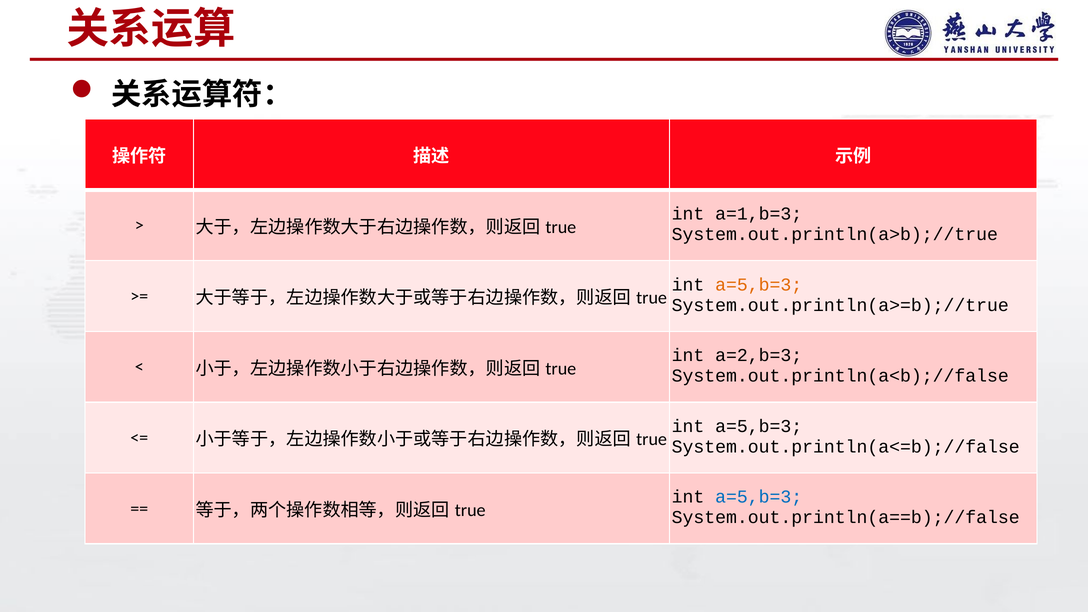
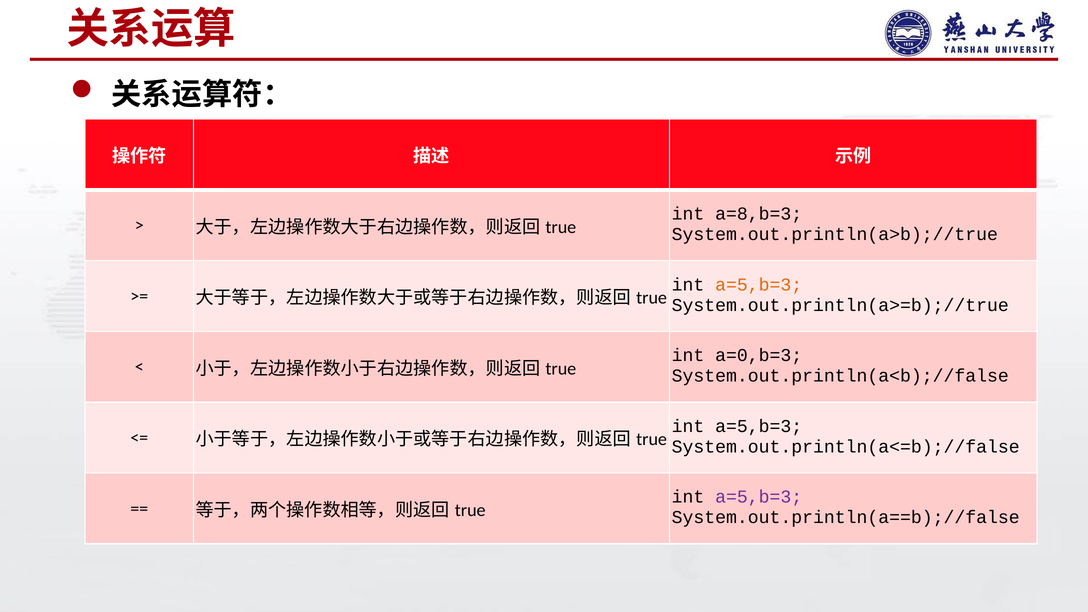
a=1,b=3: a=1,b=3 -> a=8,b=3 (759, 214)
a=2,b=3: a=2,b=3 -> a=0,b=3 (759, 355)
a=5,b=3 colour: blue -> purple (759, 497)
